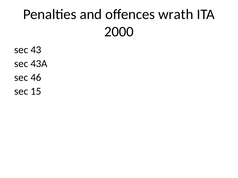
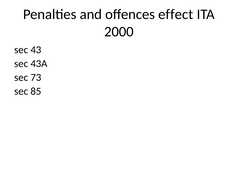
wrath: wrath -> effect (176, 14)
46: 46 -> 73 (36, 78)
15: 15 -> 85 (36, 92)
